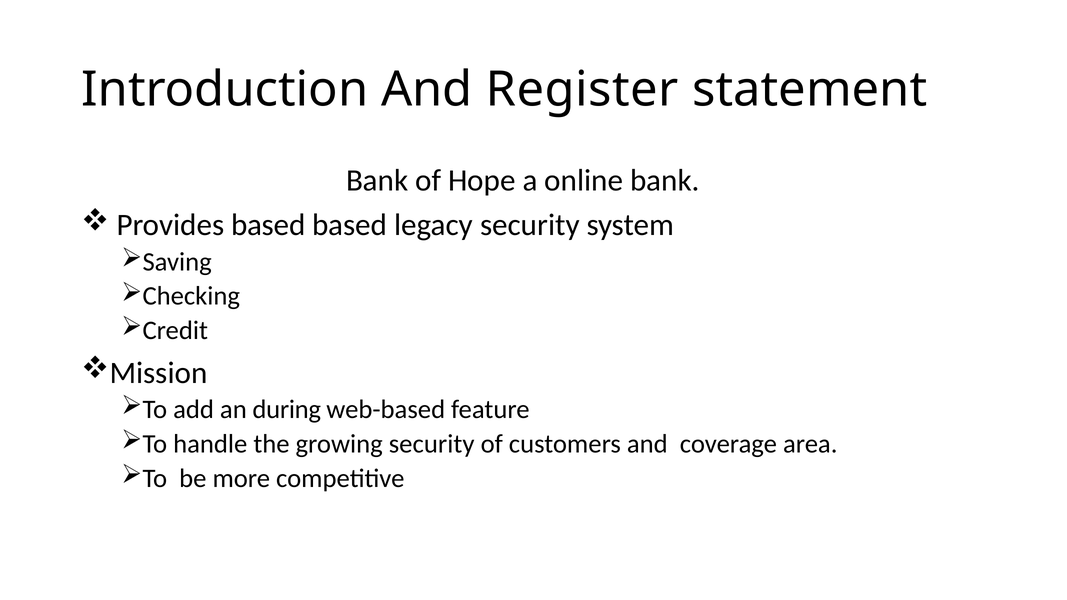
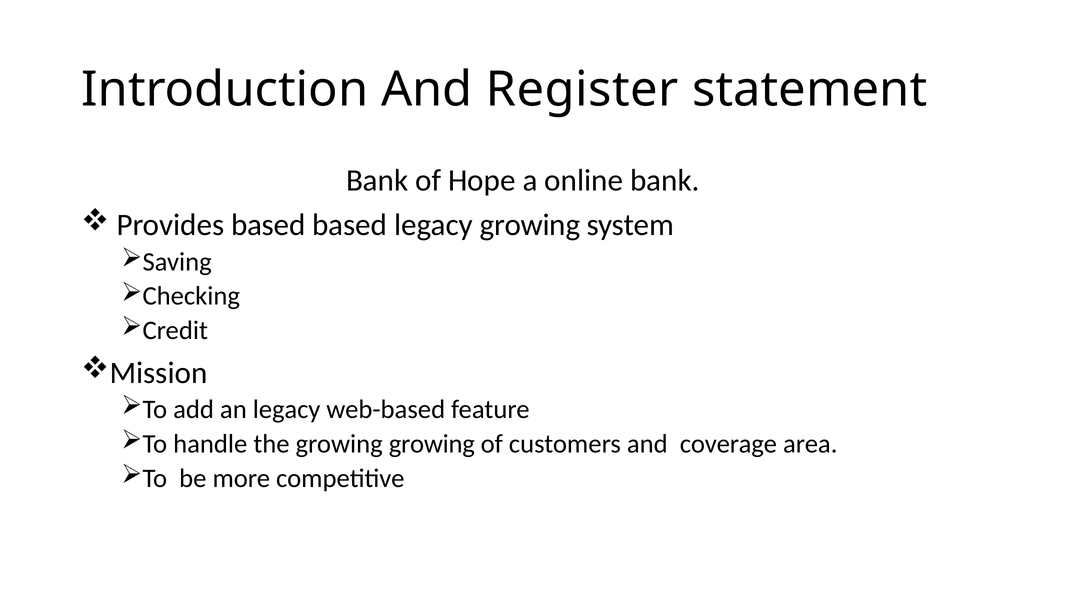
legacy security: security -> growing (530, 225)
an during: during -> legacy (287, 410)
growing security: security -> growing (432, 444)
